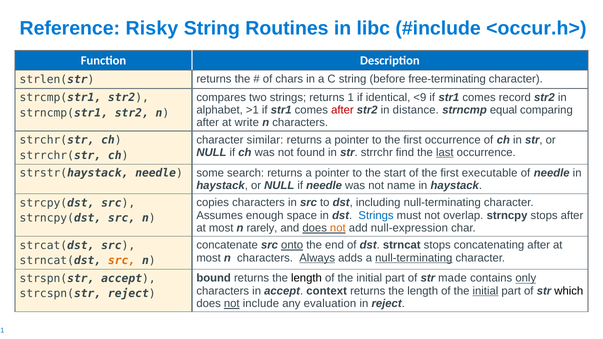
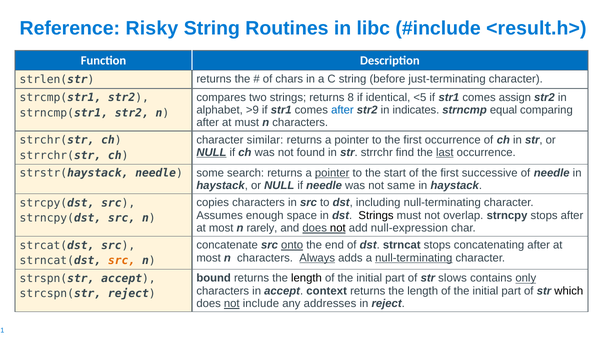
<occur.h>: <occur.h> -> <result.h> (536, 28)
free-terminating: free-terminating -> just-terminating (447, 79)
1: 1 -> 8 (351, 97)
<9: <9 -> <5 (420, 97)
record: record -> assign (515, 97)
>1: >1 -> >9 (252, 110)
after colour: red -> blue (342, 110)
distance: distance -> indicates (416, 110)
at write: write -> must (247, 123)
NULL underline: none -> present (211, 153)
pointer underline: none -> present (332, 173)
executable: executable -> successive (490, 173)
name: name -> same (401, 186)
Strings colour: blue -> black (376, 215)
not colour: orange -> black (338, 228)
made: made -> slows (453, 278)
initial underline: present -> none (485, 291)
evaluation: evaluation -> addresses (330, 304)
